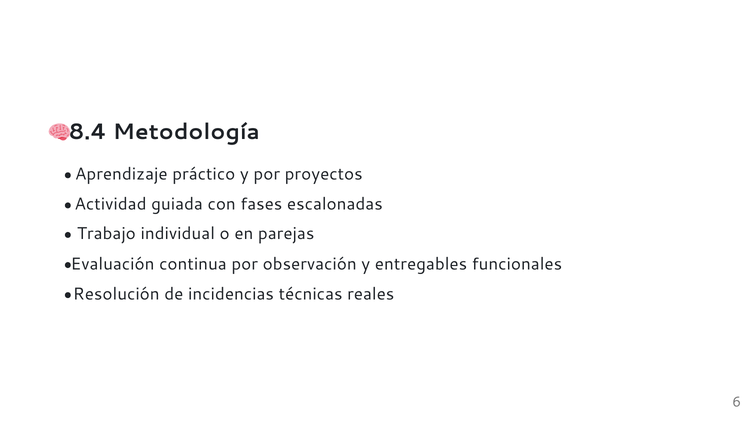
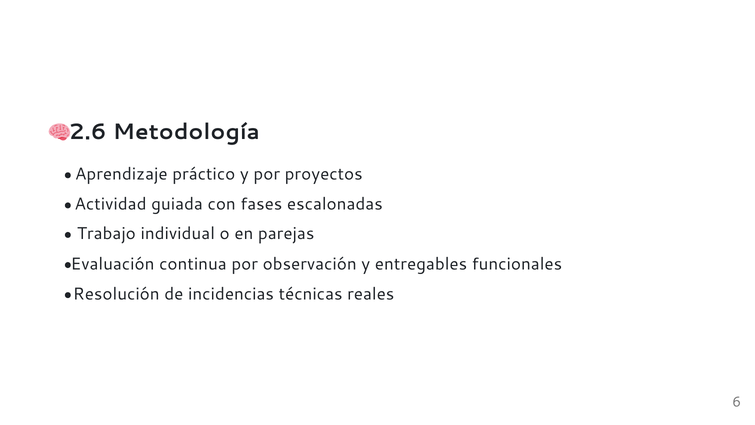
8.4: 8.4 -> 2.6 (88, 132)
